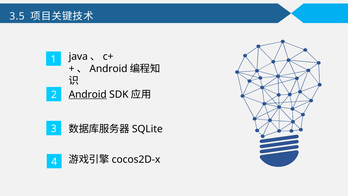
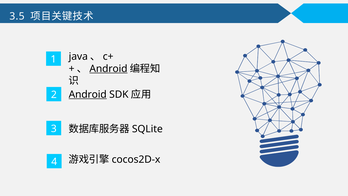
Android underline: none -> present (108, 69)
